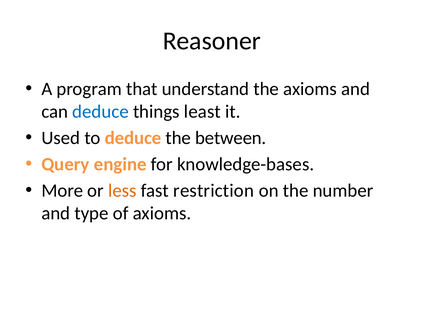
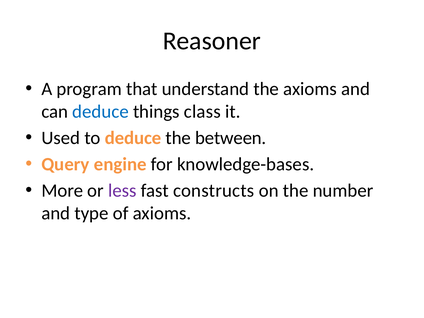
least: least -> class (202, 112)
less colour: orange -> purple (122, 191)
restriction: restriction -> constructs (214, 191)
